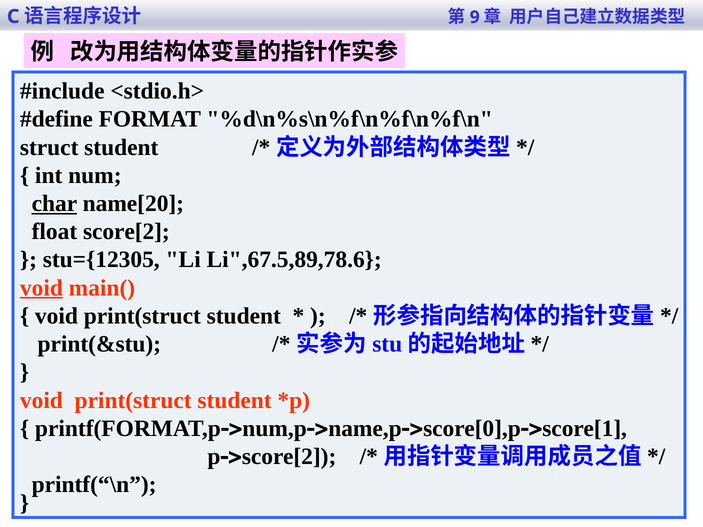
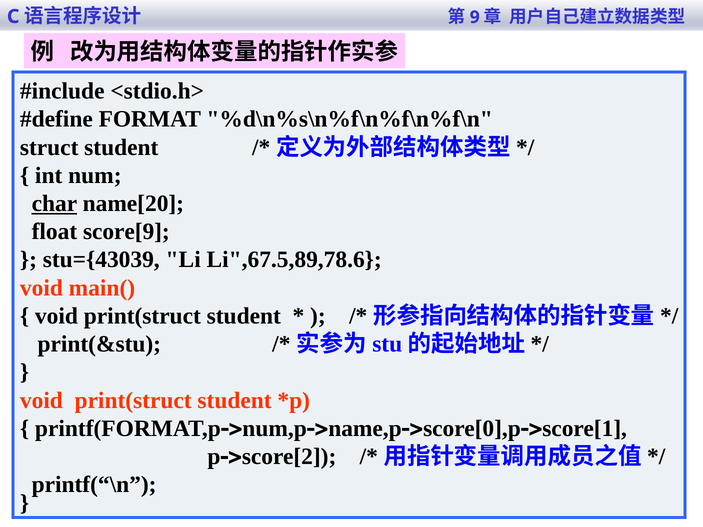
float score[2: score[2 -> score[9 (126, 232)
stu={12305: stu={12305 -> stu={43039 (101, 260)
void underline: present -> none (41, 288)
